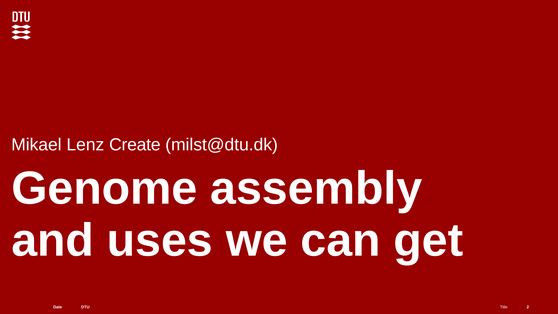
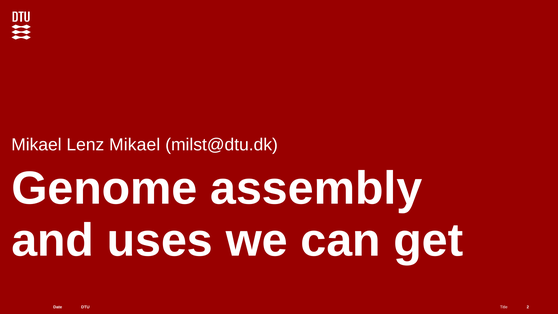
Lenz Create: Create -> Mikael (135, 145)
